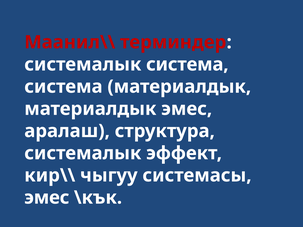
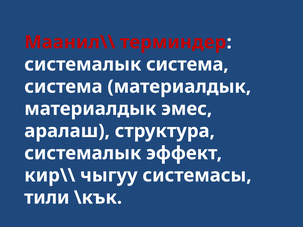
эмес: эмес -> тили (47, 198)
